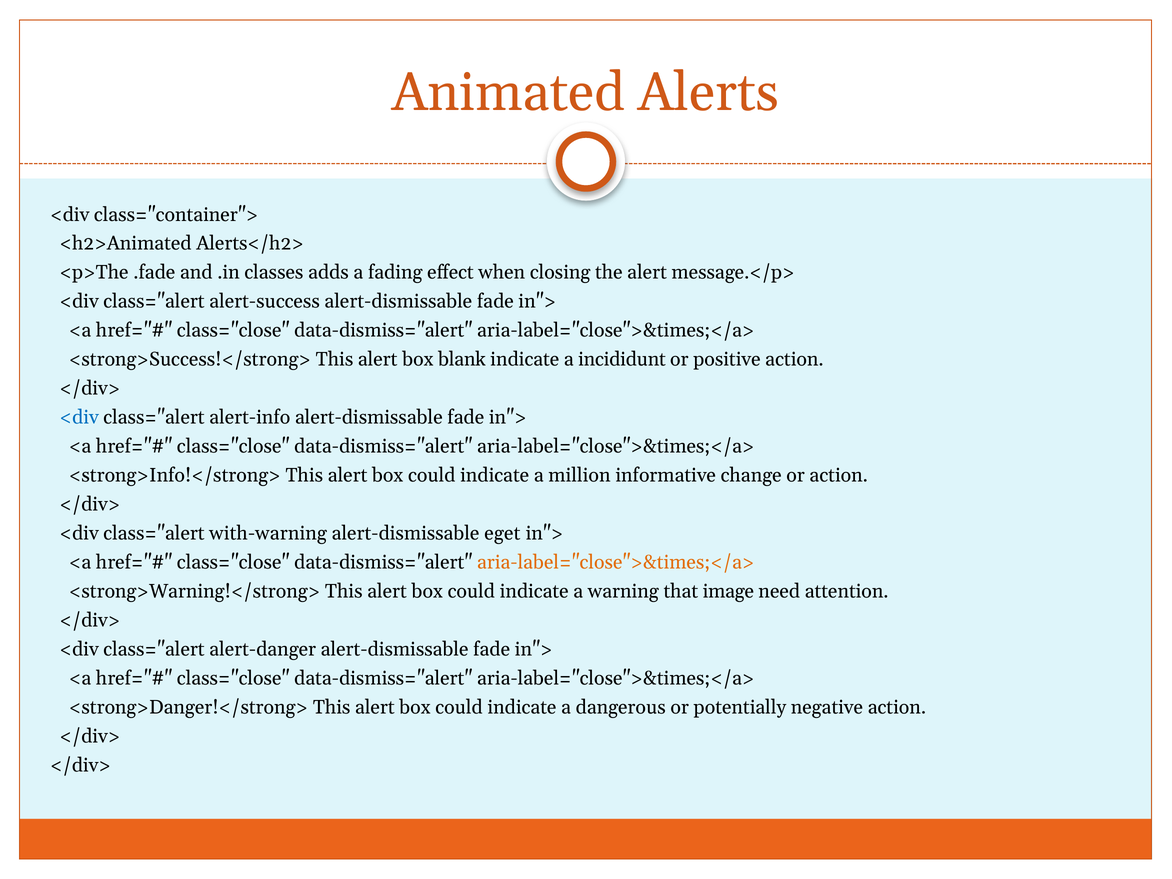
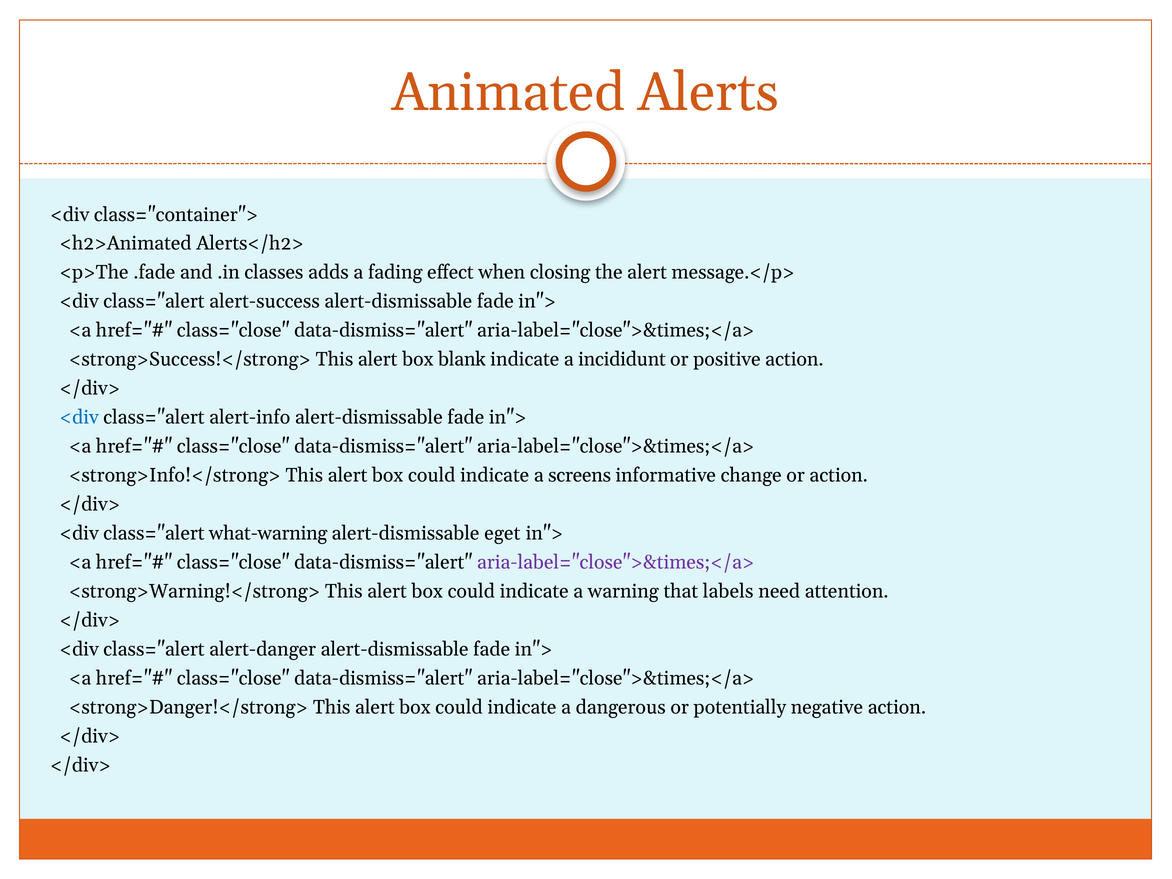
million: million -> screens (580, 475)
with-warning: with-warning -> what-warning (268, 533)
aria-label="close">&times;</a> colour: orange -> purple (616, 562)
image: image -> labels (728, 591)
